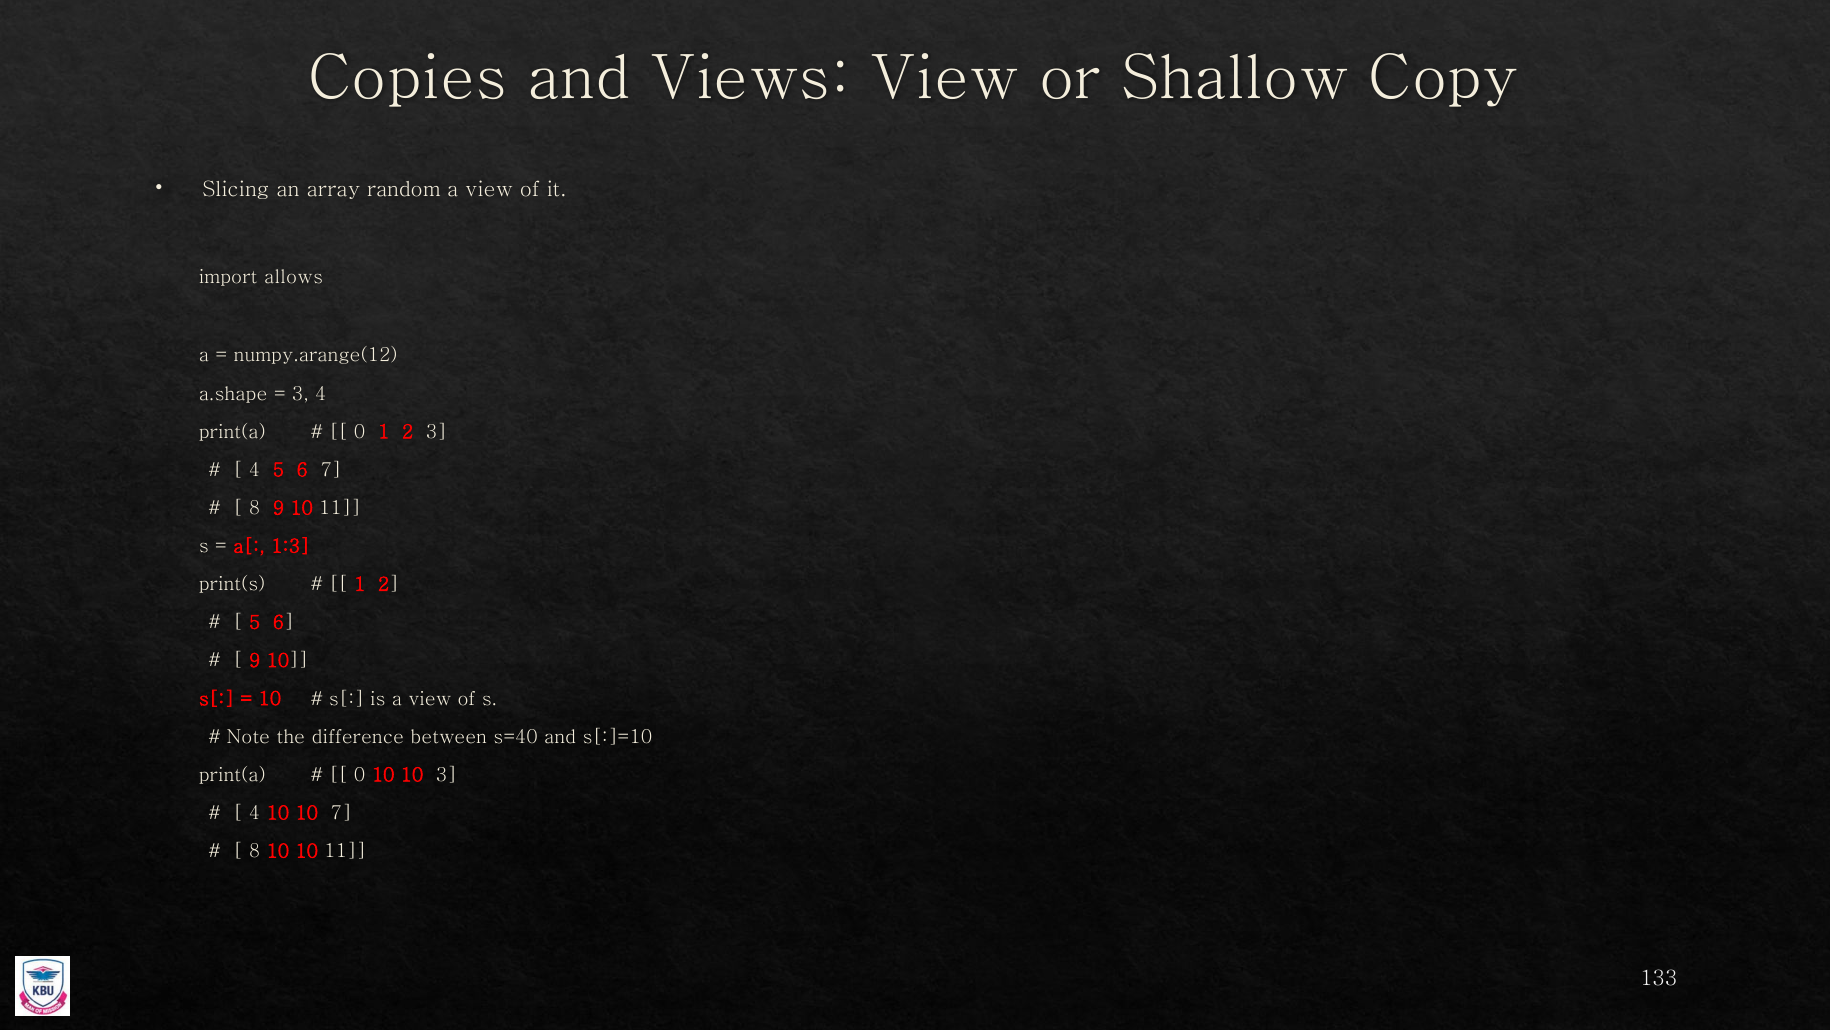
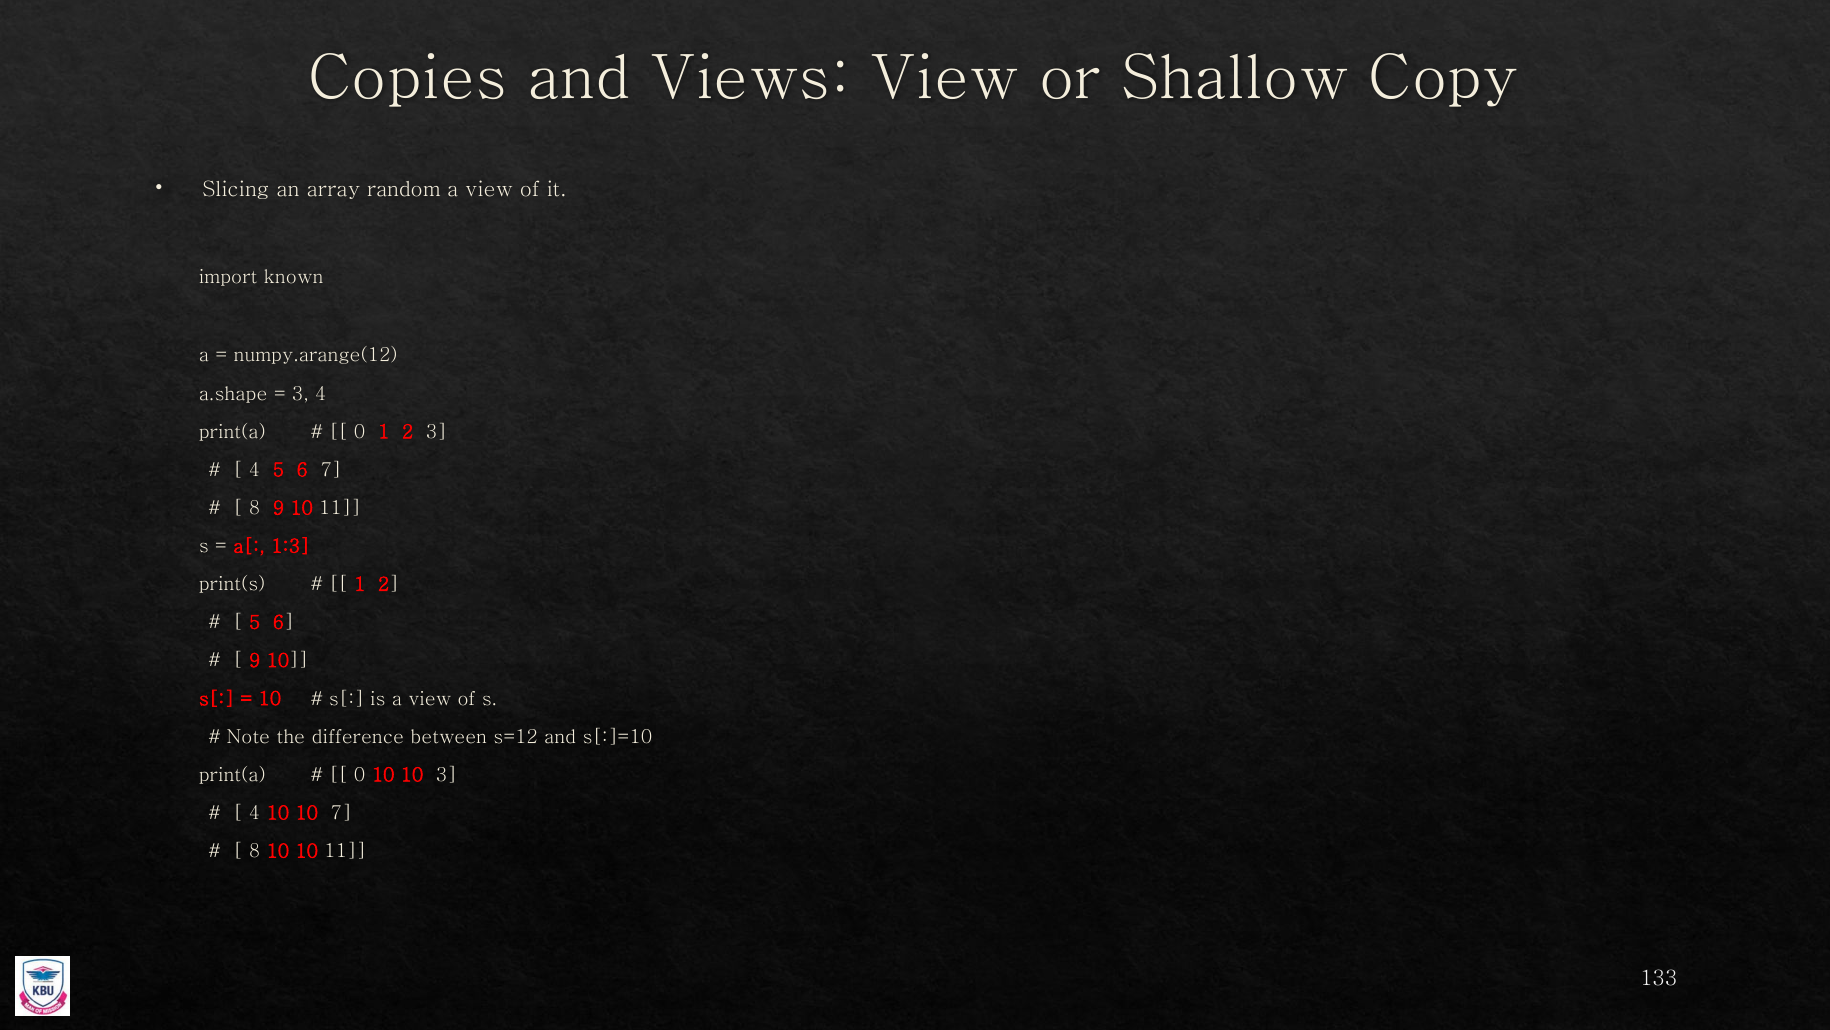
allows: allows -> known (294, 277)
s=40: s=40 -> s=12 (516, 736)
